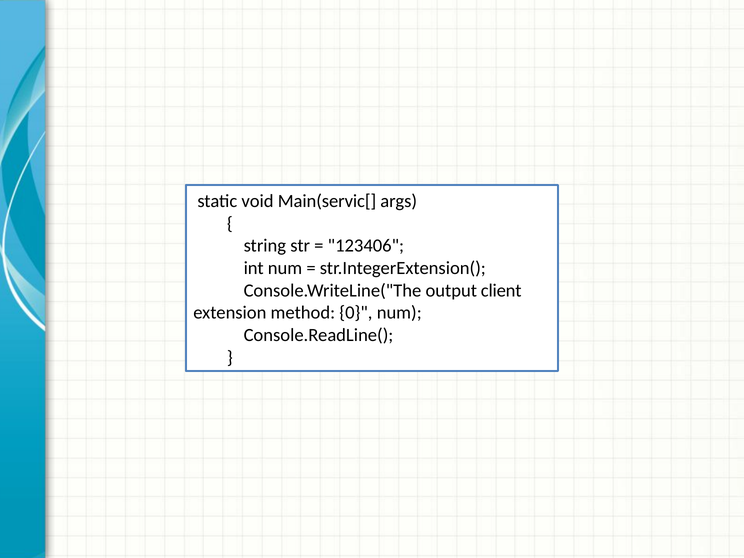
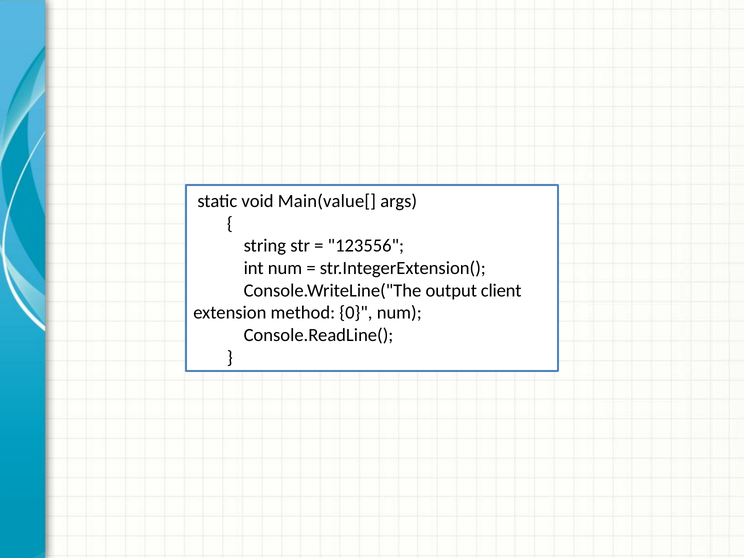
Main(servic[: Main(servic[ -> Main(value[ (327, 201)
123406: 123406 -> 123556 (366, 246)
